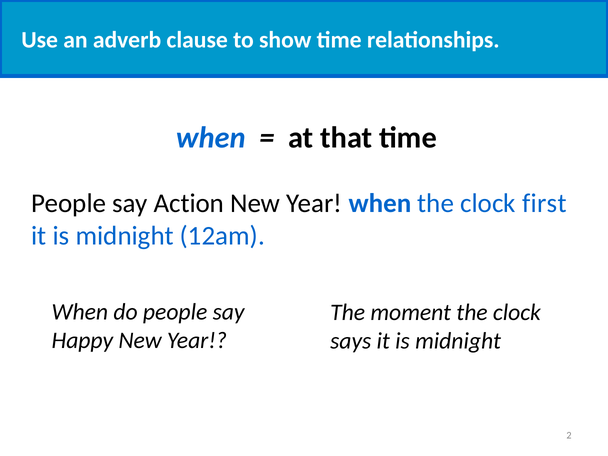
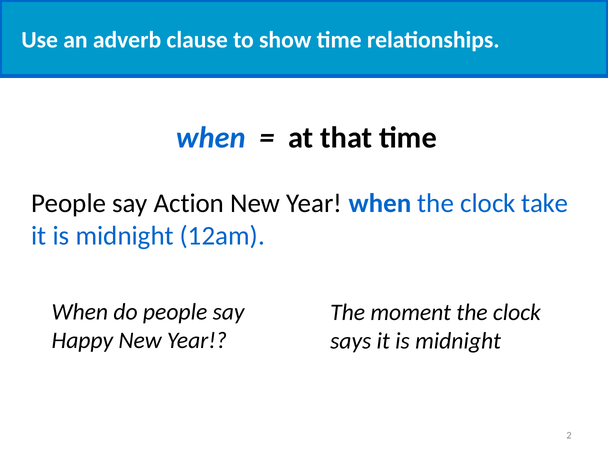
first: first -> take (545, 203)
